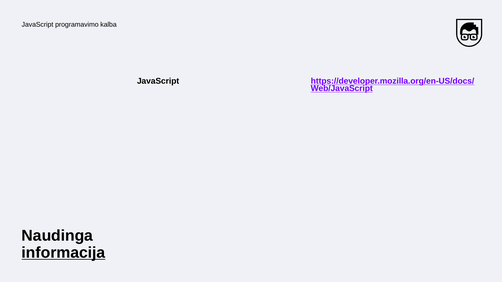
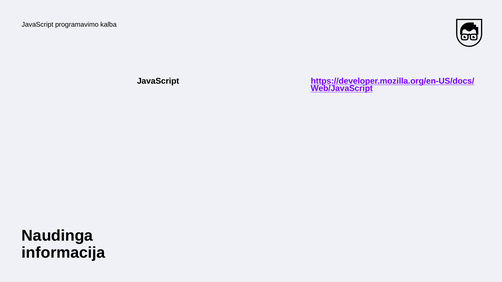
informacija underline: present -> none (63, 253)
